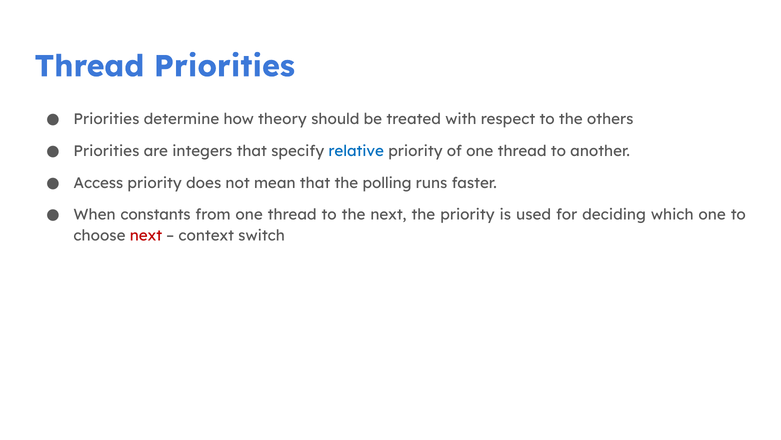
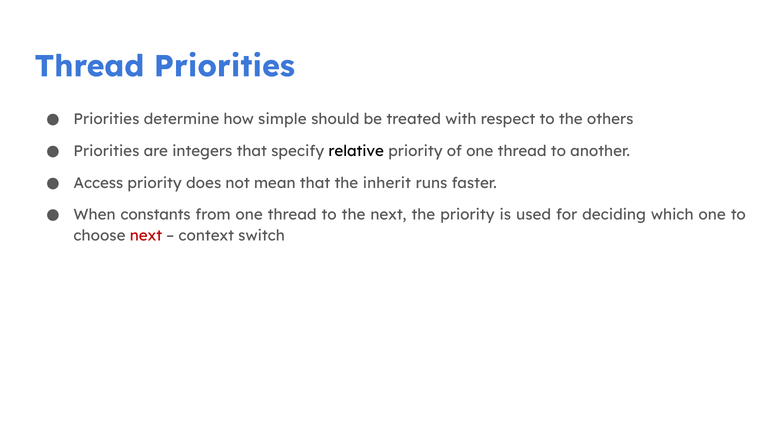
theory: theory -> simple (282, 119)
relative colour: blue -> black (356, 151)
polling: polling -> inherit (387, 183)
